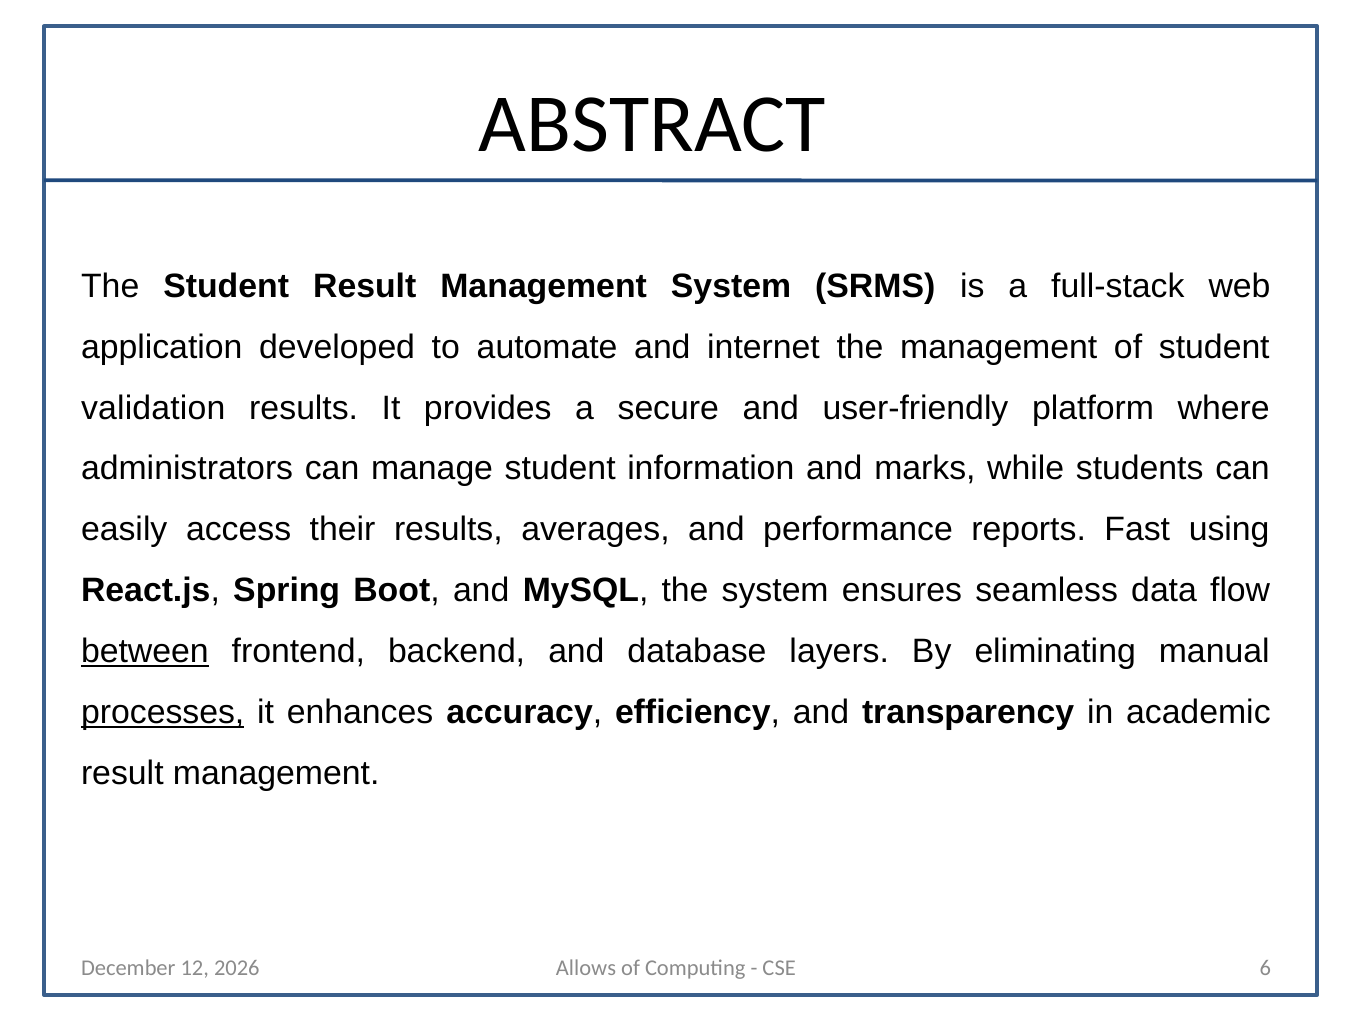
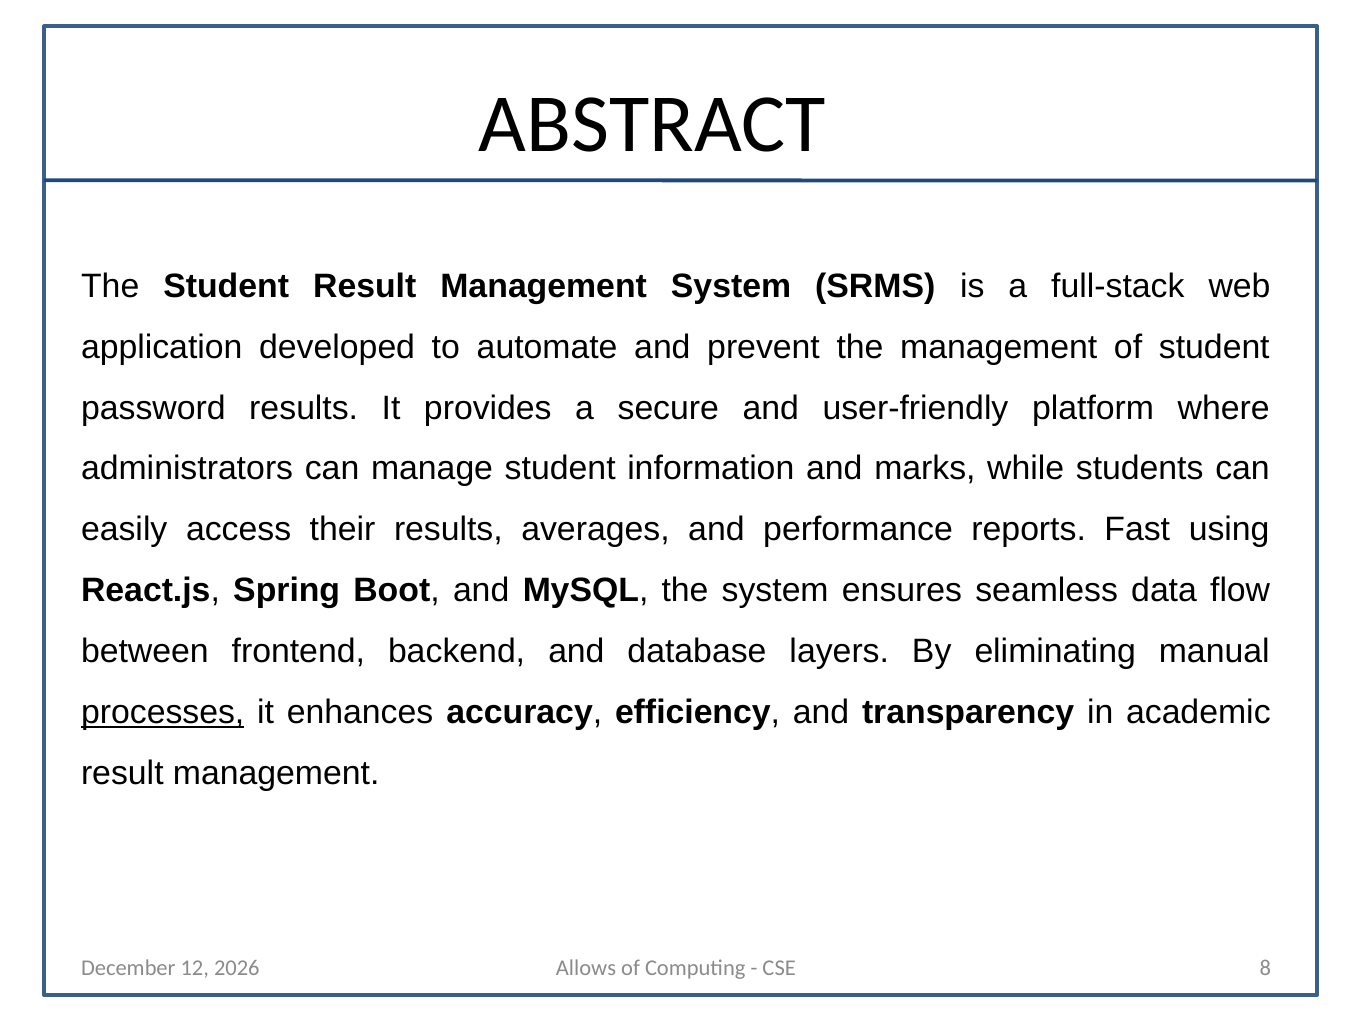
internet: internet -> prevent (764, 347)
validation: validation -> password (153, 408)
between underline: present -> none (145, 651)
6: 6 -> 8 (1265, 968)
